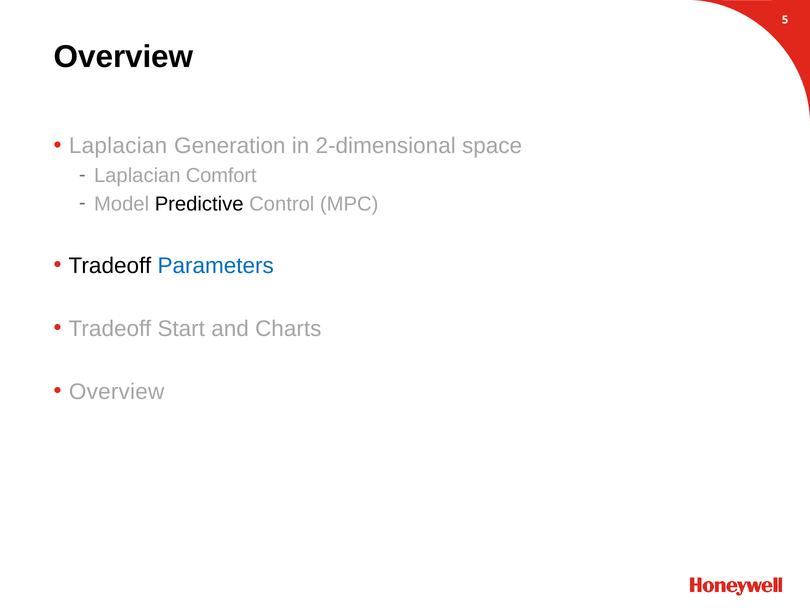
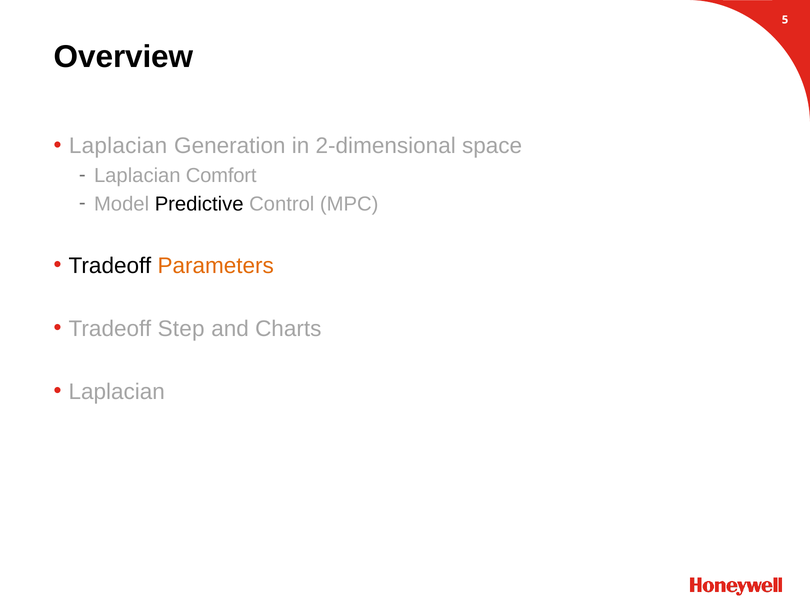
Parameters colour: blue -> orange (216, 265)
Start: Start -> Step (181, 328)
Overview: Overview -> Laplacian (117, 392)
